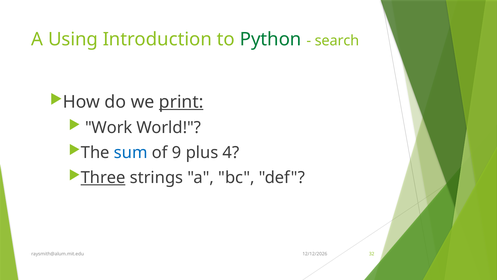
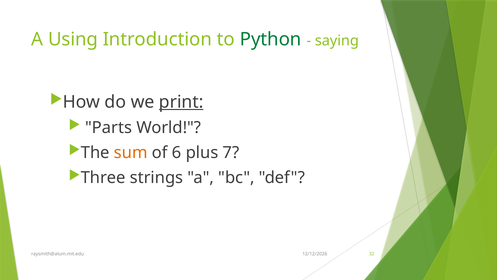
search: search -> saying (337, 41)
Work: Work -> Parts (109, 127)
sum colour: blue -> orange (131, 152)
9: 9 -> 6 (177, 152)
4: 4 -> 7 (231, 152)
Three underline: present -> none (103, 177)
